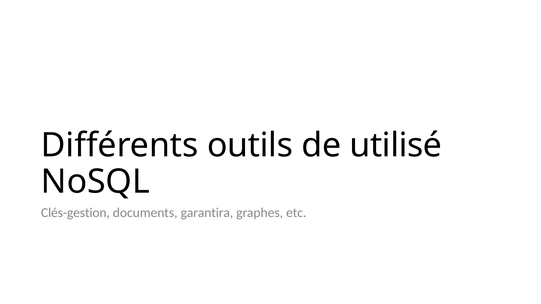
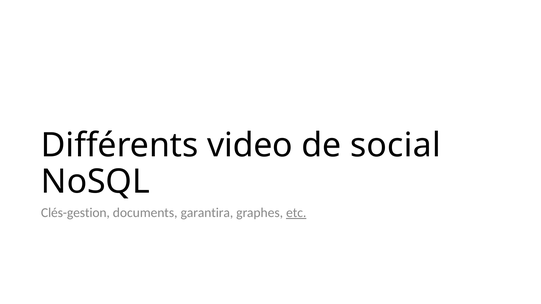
outils: outils -> video (250, 145)
utilisé: utilisé -> social (395, 145)
etc underline: none -> present (296, 213)
